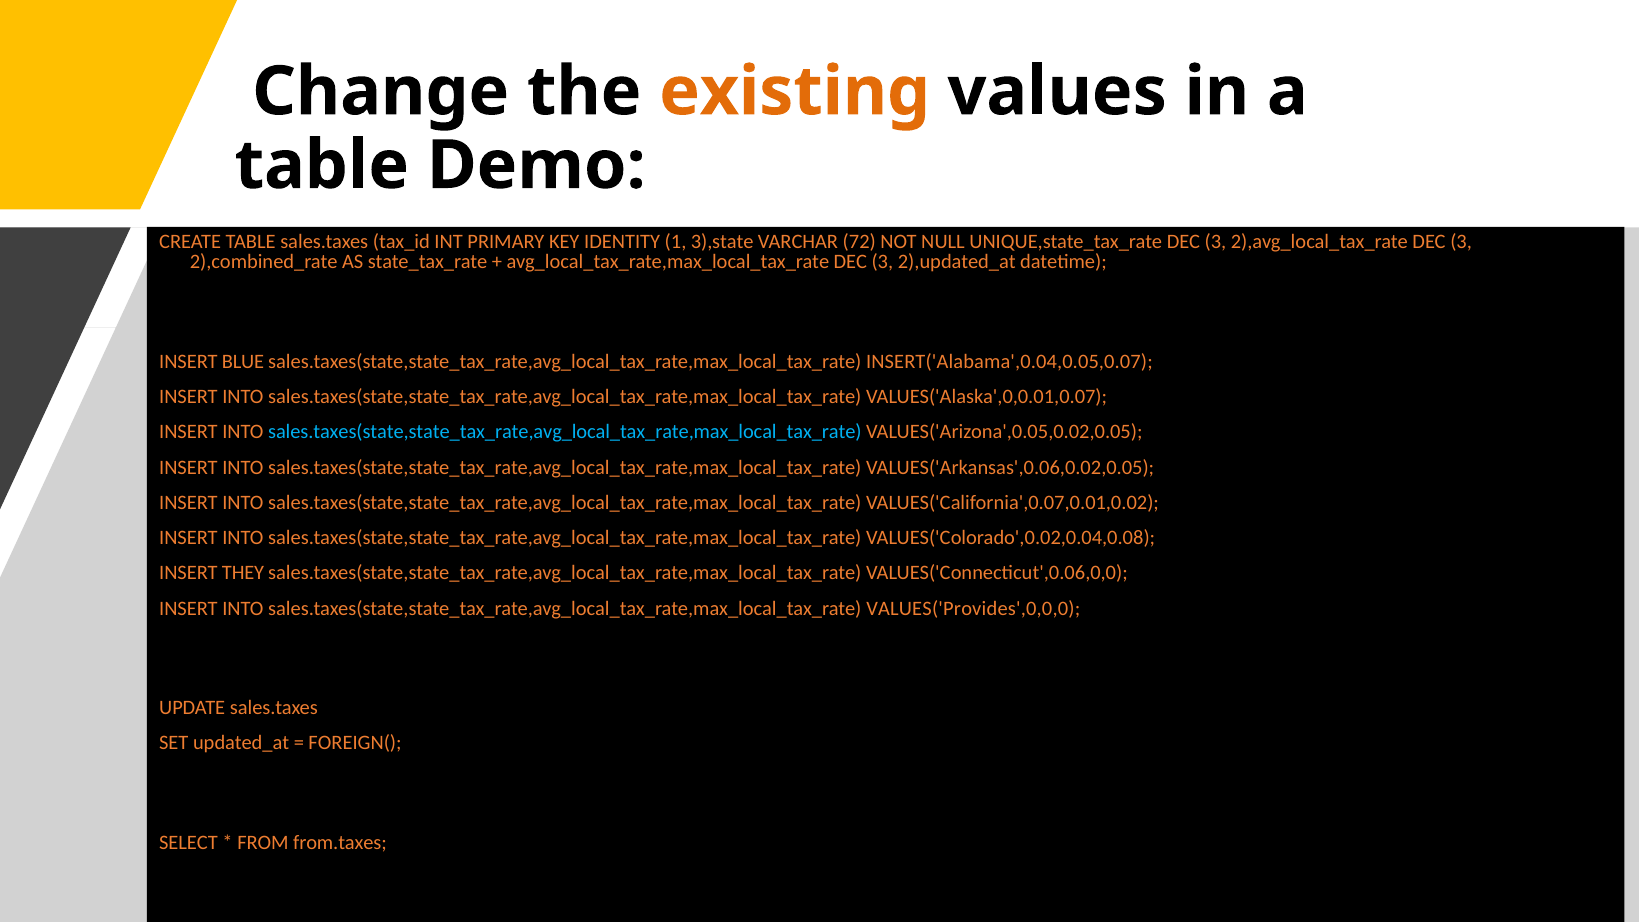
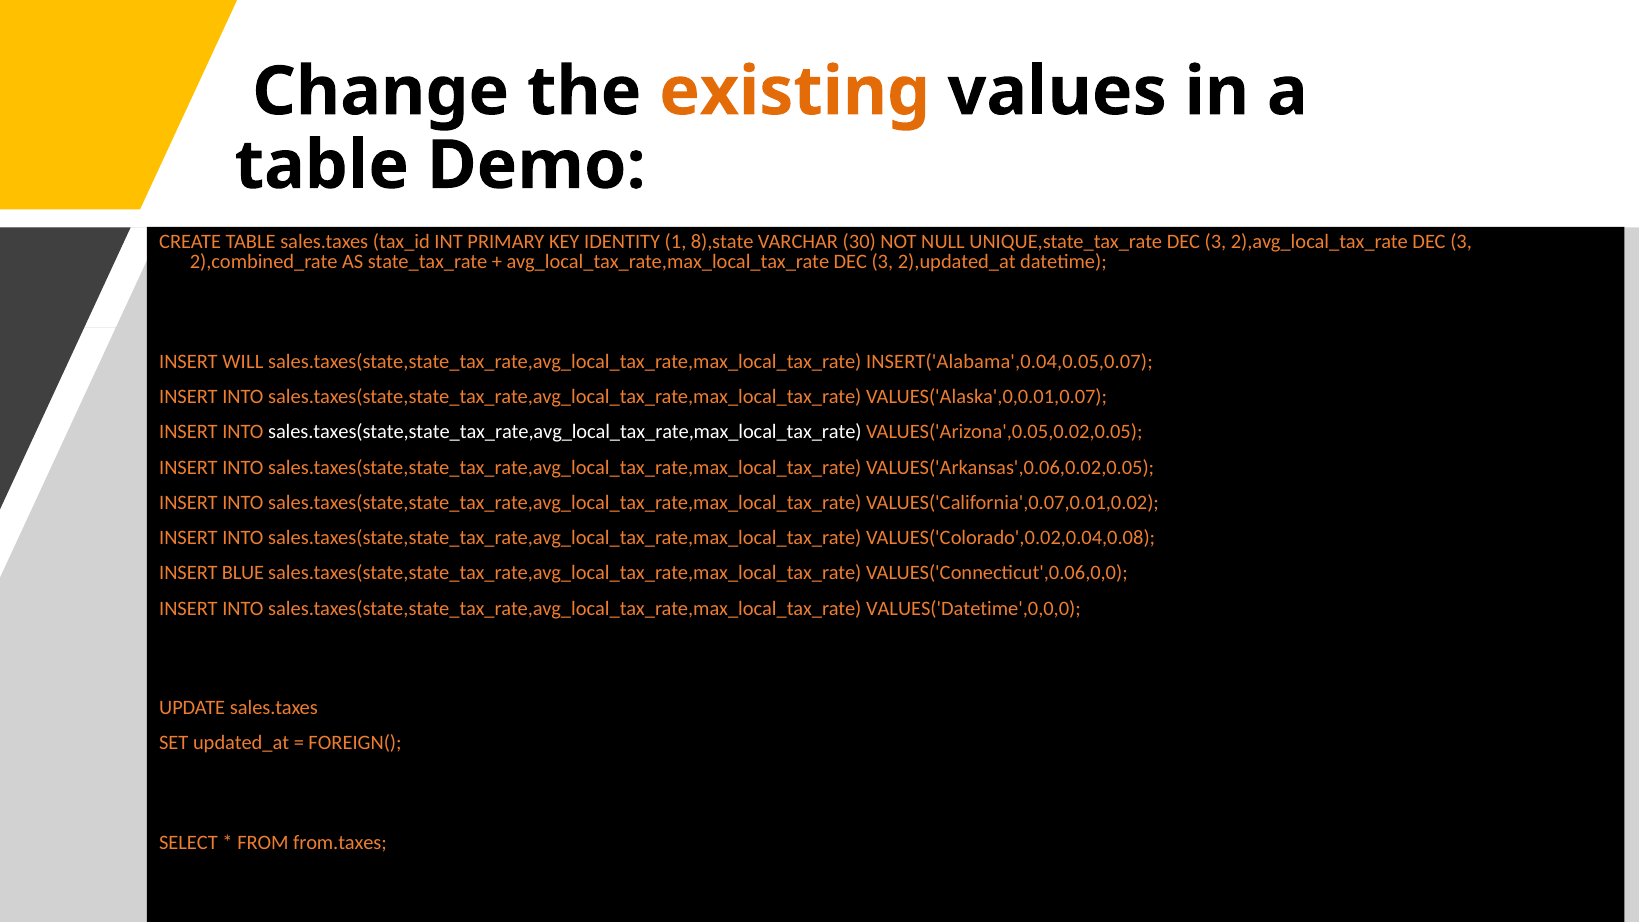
3),state: 3),state -> 8),state (722, 242)
72: 72 -> 30 (859, 242)
BLUE: BLUE -> WILL (243, 362)
sales.taxes(state,state_tax_rate,avg_local_tax_rate,max_local_tax_rate colour: light blue -> white (565, 432)
THEY: THEY -> BLUE (243, 573)
VALUES('Provides',0,0,0: VALUES('Provides',0,0,0 -> VALUES('Datetime',0,0,0 (973, 608)
